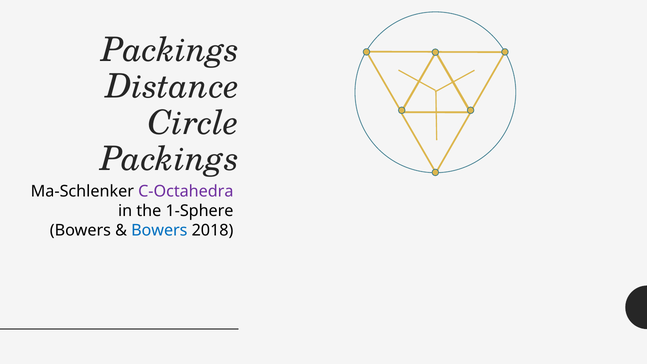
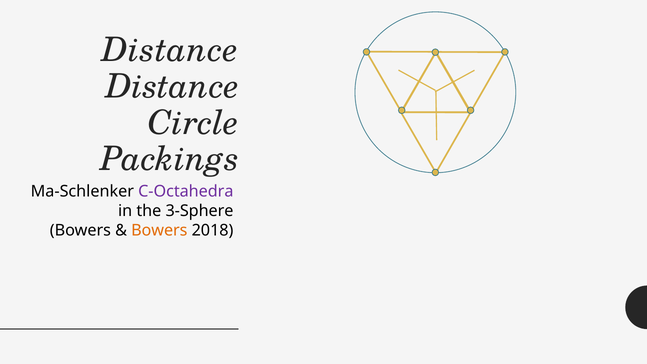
Packings: Packings -> Distance (170, 50)
1-Sphere: 1-Sphere -> 3-Sphere (199, 211)
Bowers colour: blue -> orange (159, 230)
